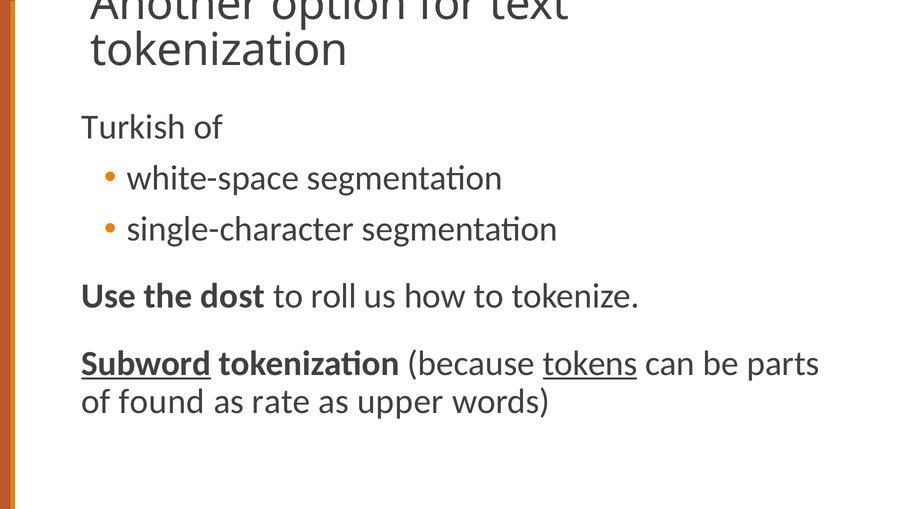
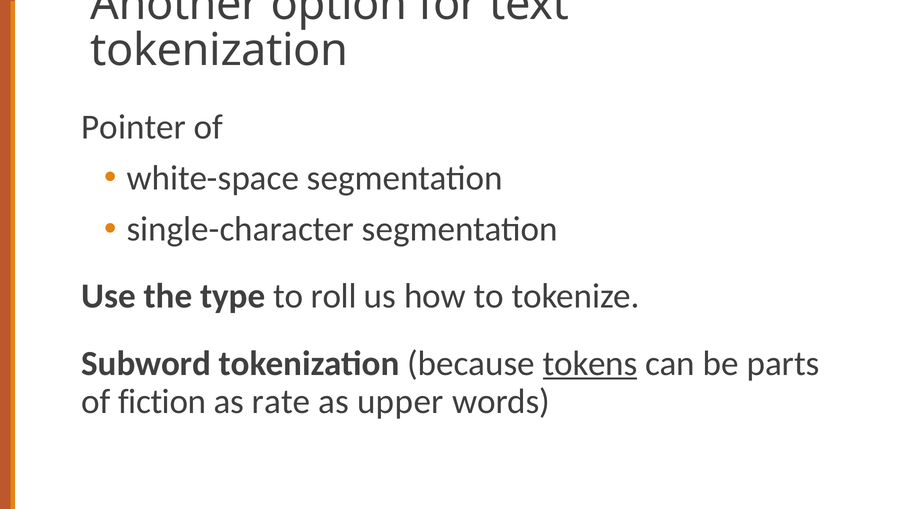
Turkish: Turkish -> Pointer (134, 127)
dost: dost -> type (233, 296)
Subword underline: present -> none (146, 363)
found: found -> fiction (162, 401)
